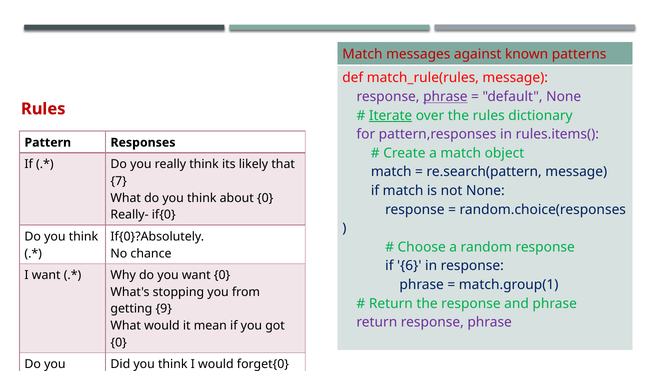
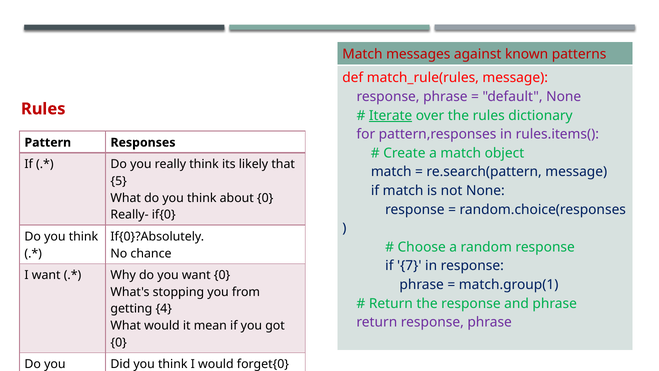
phrase underline: present -> none (445, 97)
7: 7 -> 5 (119, 181)
6: 6 -> 7 (409, 266)
9: 9 -> 4 (164, 309)
